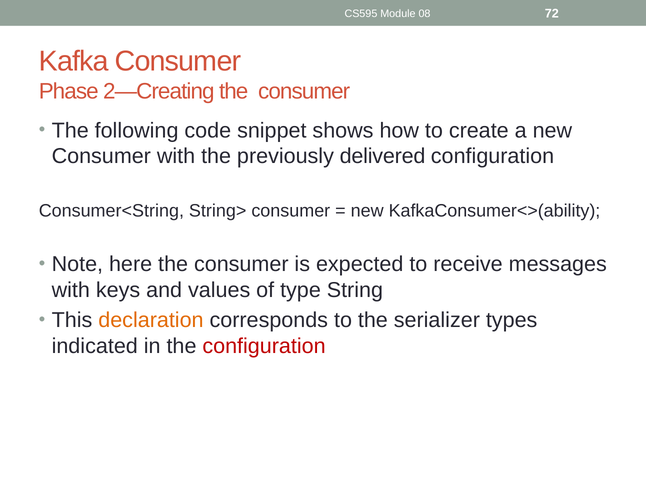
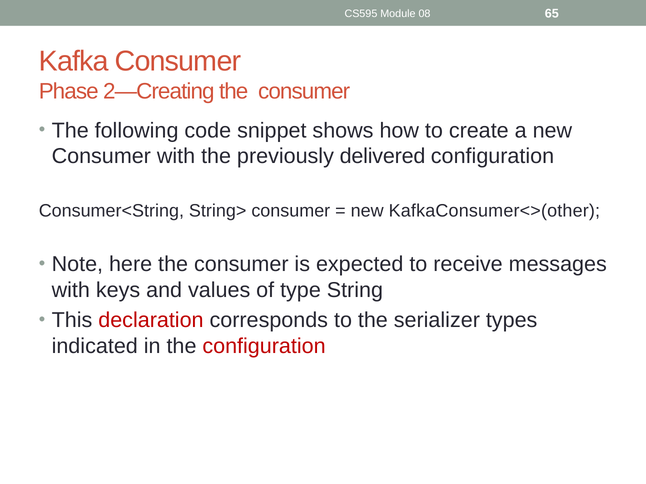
72: 72 -> 65 (552, 14)
KafkaConsumer<>(ability: KafkaConsumer<>(ability -> KafkaConsumer<>(other (494, 211)
declaration colour: orange -> red (151, 321)
